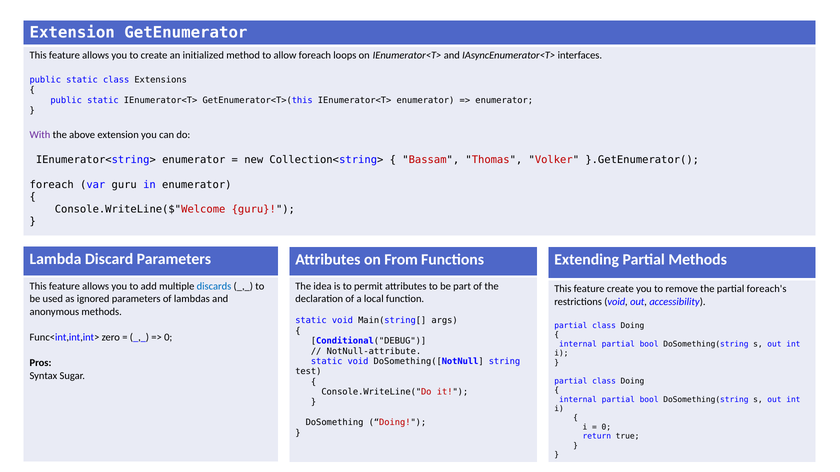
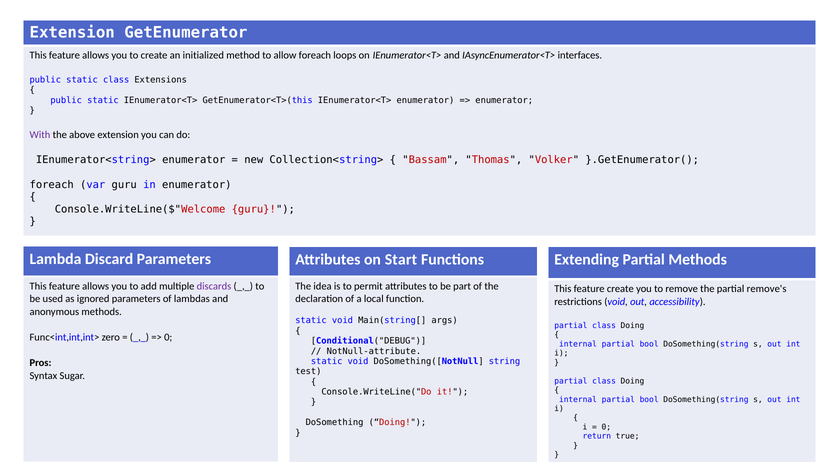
From: From -> Start (401, 260)
discards colour: blue -> purple (214, 286)
foreach's: foreach's -> remove's (767, 289)
